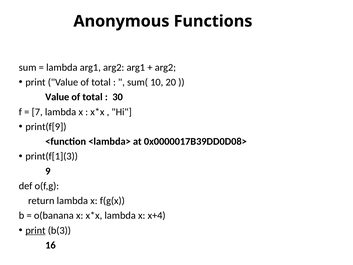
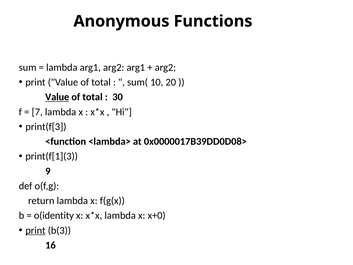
Value underline: none -> present (57, 97)
print(f[9: print(f[9 -> print(f[3 (46, 127)
o(banana: o(banana -> o(identity (54, 215)
x+4: x+4 -> x+0 (157, 215)
